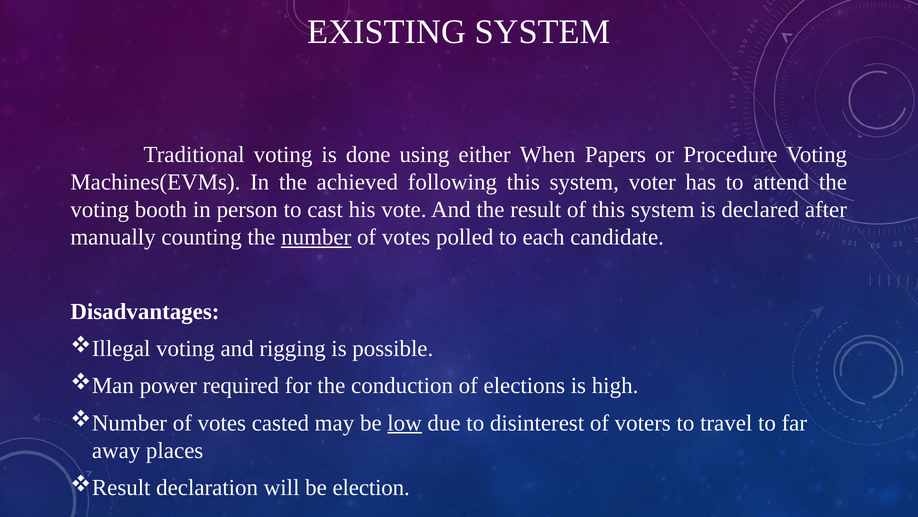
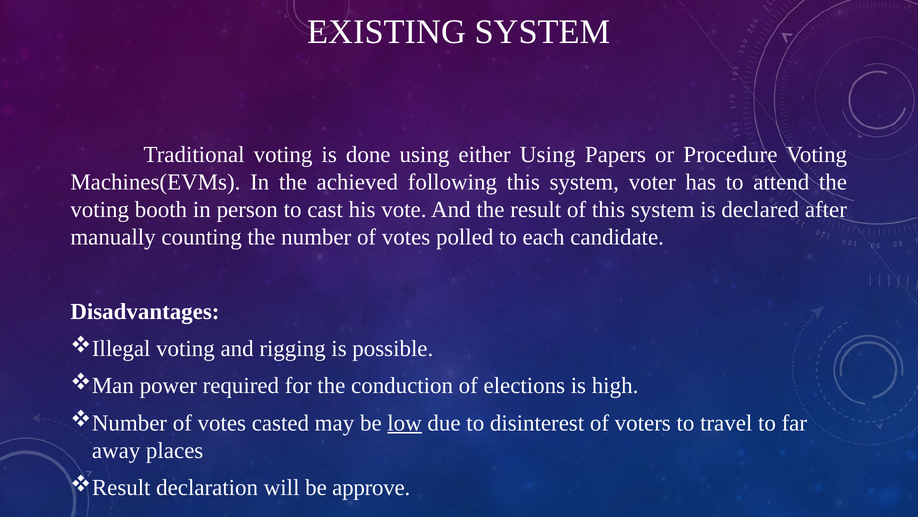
either When: When -> Using (548, 154)
number underline: present -> none (316, 237)
election: election -> approve (371, 487)
